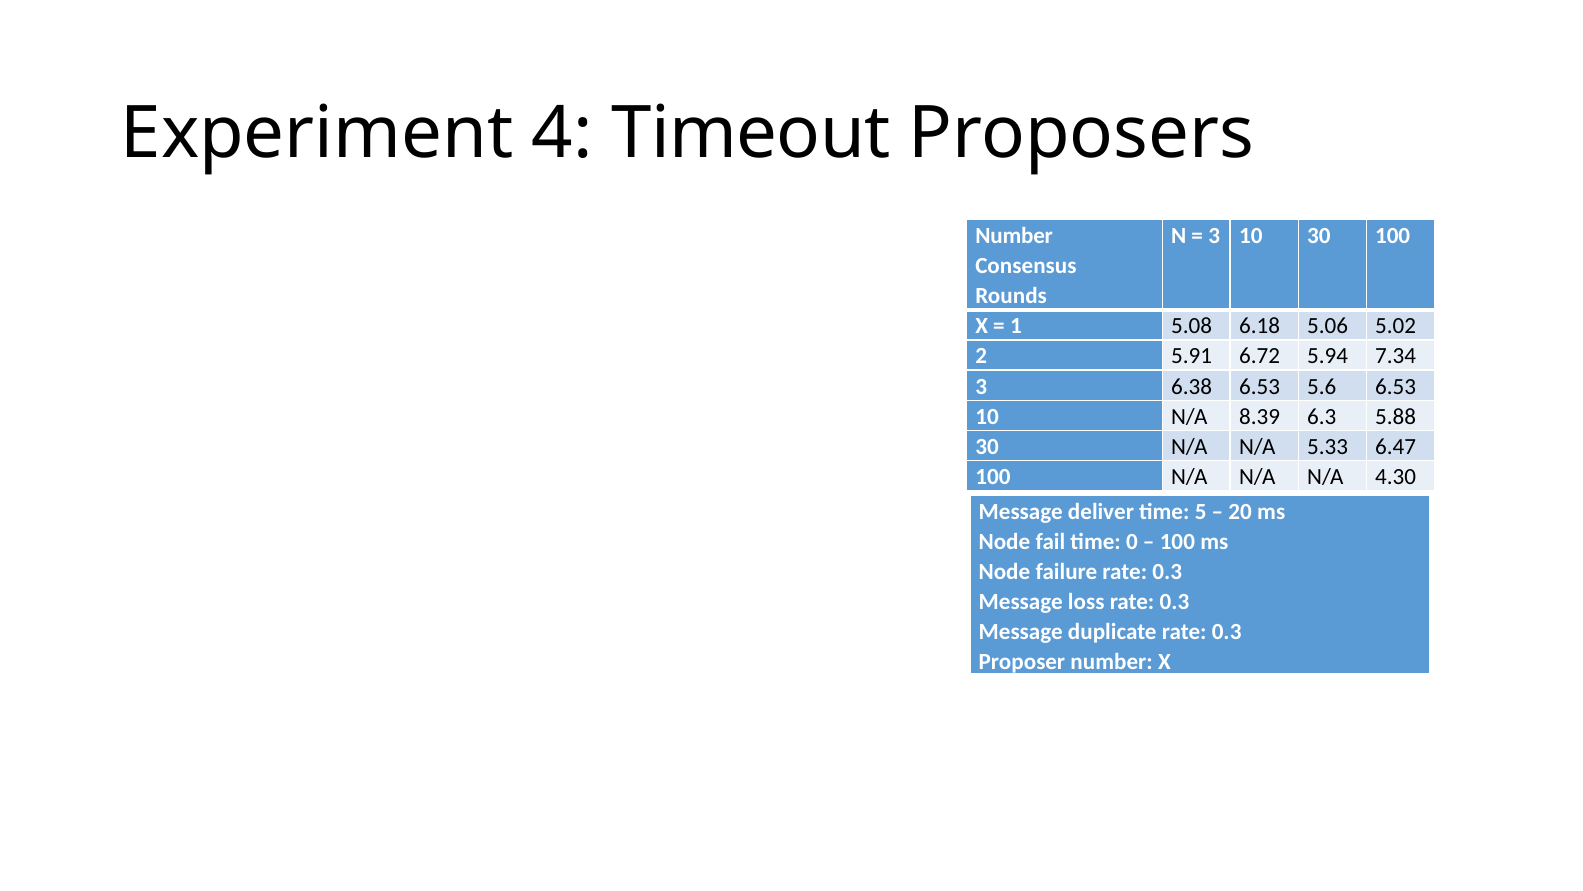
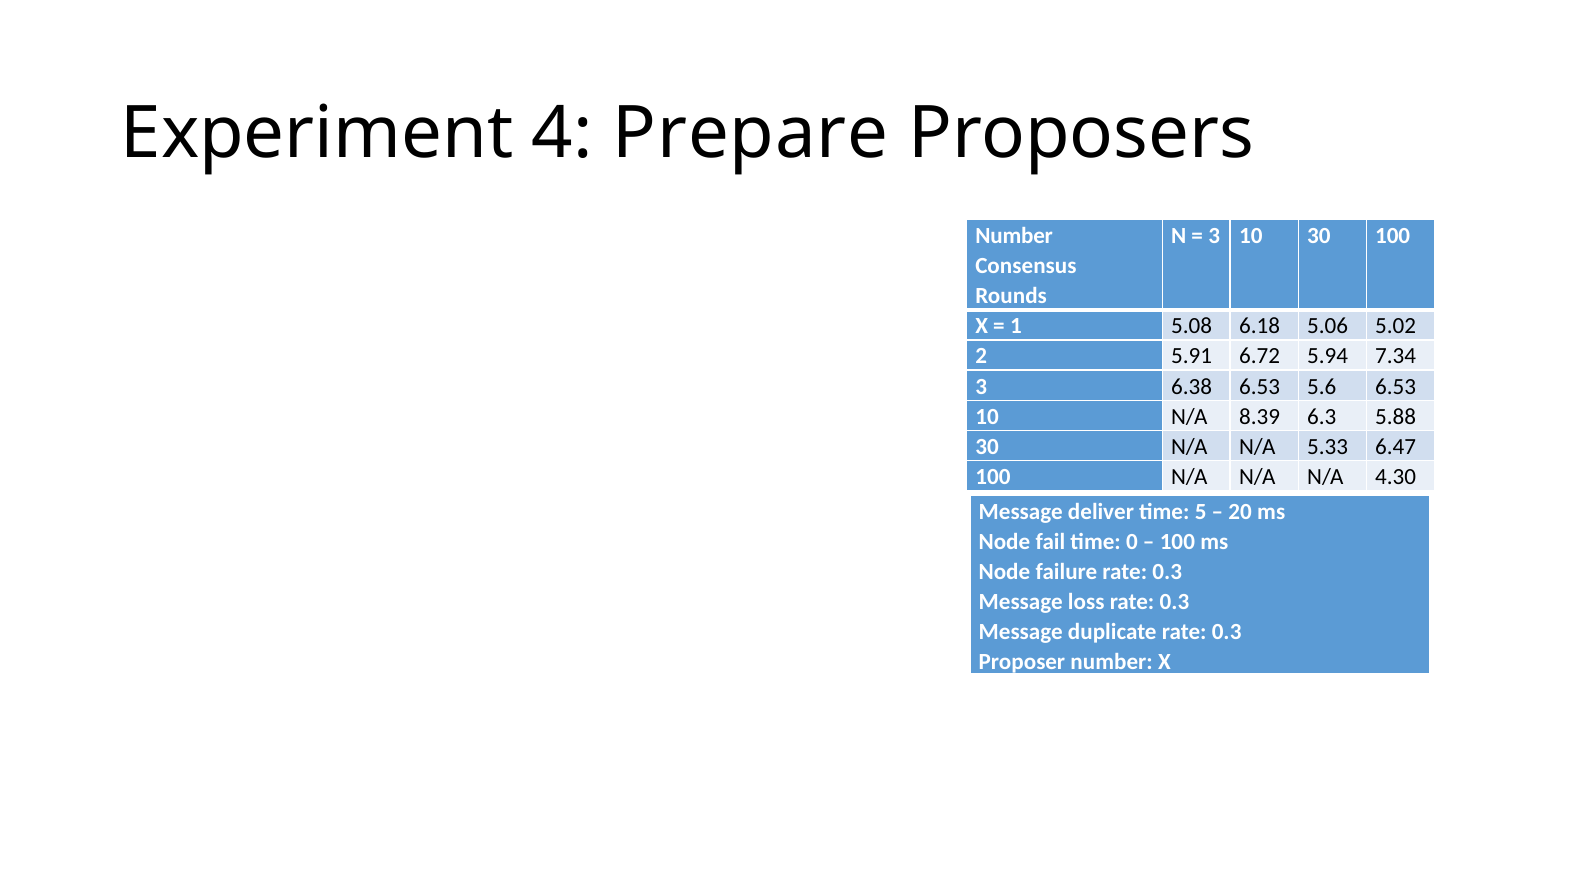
Timeout: Timeout -> Prepare (751, 133)
